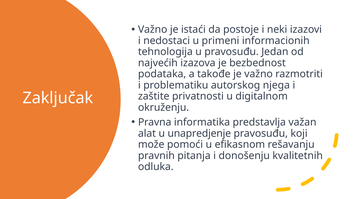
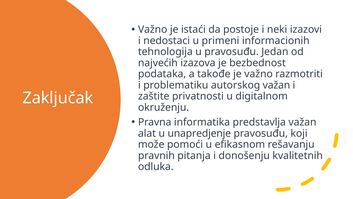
autorskog njega: njega -> važan (276, 85)
